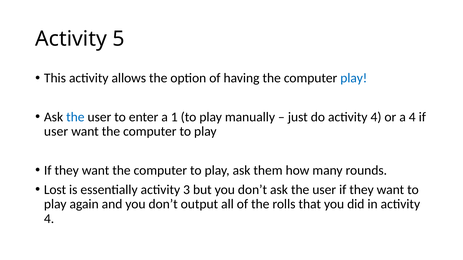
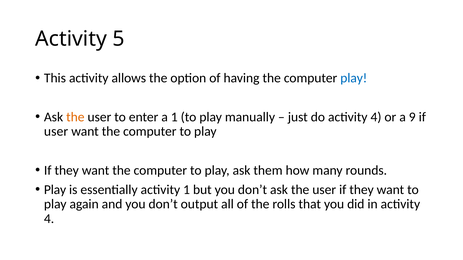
the colour: blue -> orange (75, 117)
a 4: 4 -> 9 (412, 117)
Lost: Lost -> Play (55, 190)
activity 3: 3 -> 1 (187, 190)
